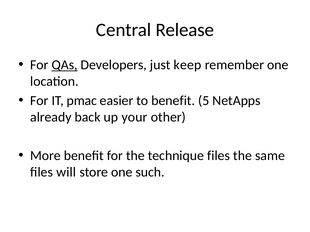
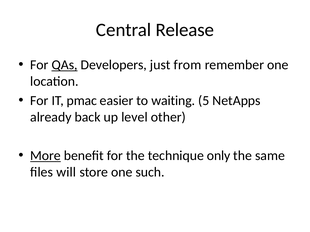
keep: keep -> from (188, 65)
to benefit: benefit -> waiting (173, 101)
your: your -> level (135, 117)
More underline: none -> present (45, 156)
technique files: files -> only (219, 156)
